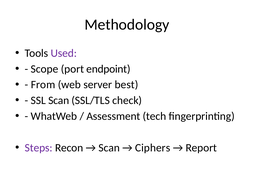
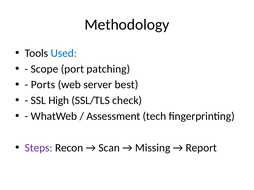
Used colour: purple -> blue (64, 53)
endpoint: endpoint -> patching (108, 69)
From: From -> Ports (43, 85)
SSL Scan: Scan -> High (59, 101)
Ciphers: Ciphers -> Missing (153, 148)
